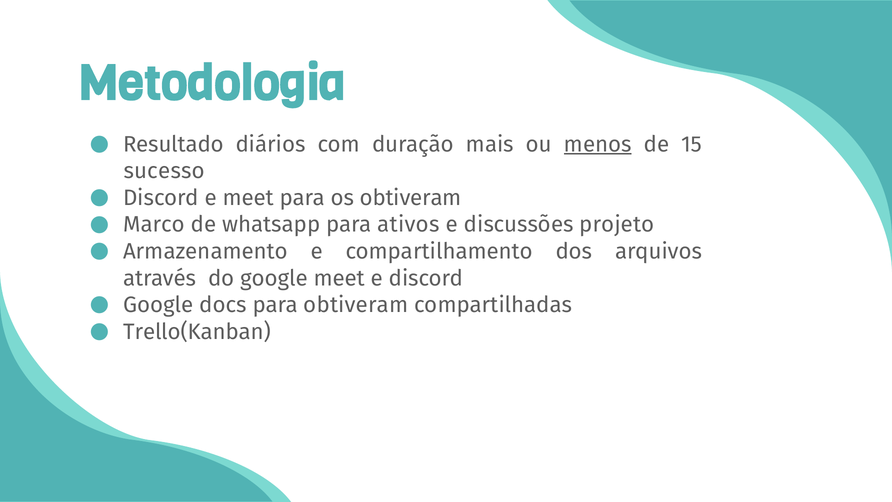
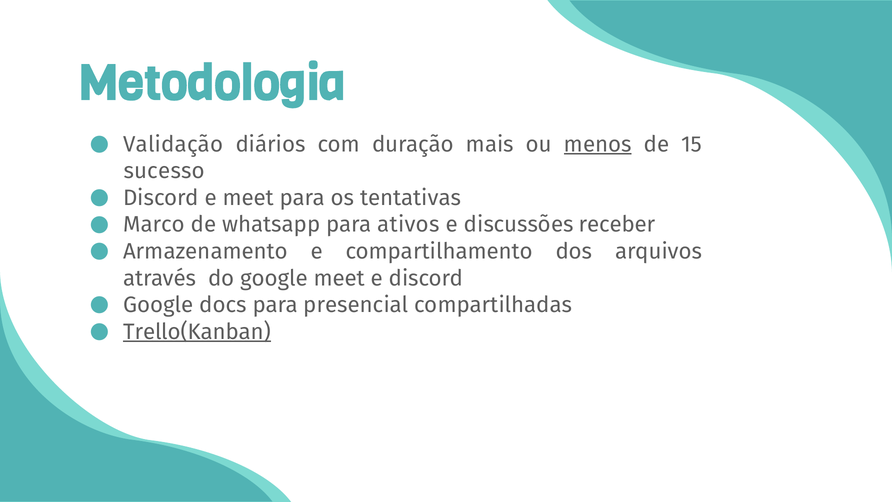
Resultado: Resultado -> Validação (173, 144)
os obtiveram: obtiveram -> tentativas (411, 198)
projeto: projeto -> receber (617, 225)
para obtiveram: obtiveram -> presencial (356, 305)
Trello(Kanban underline: none -> present (197, 332)
